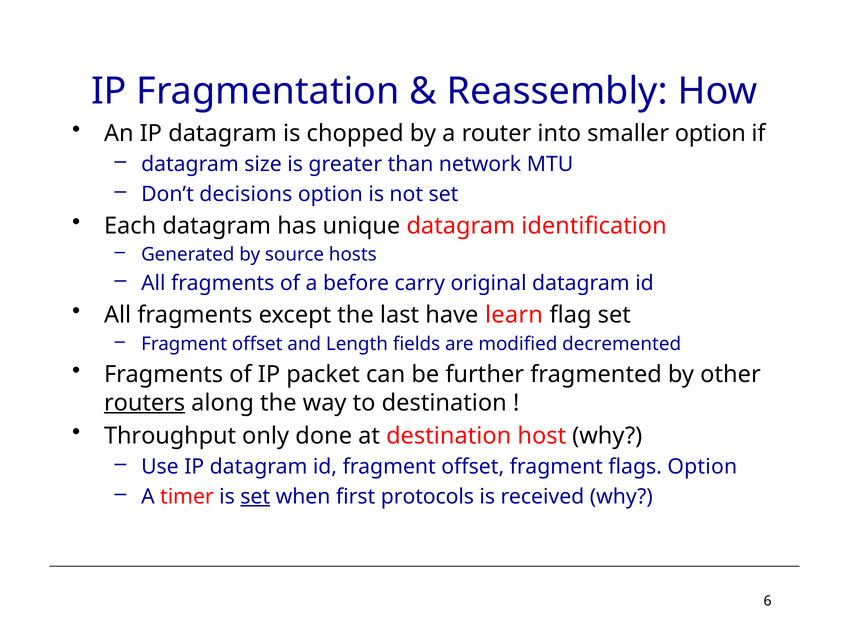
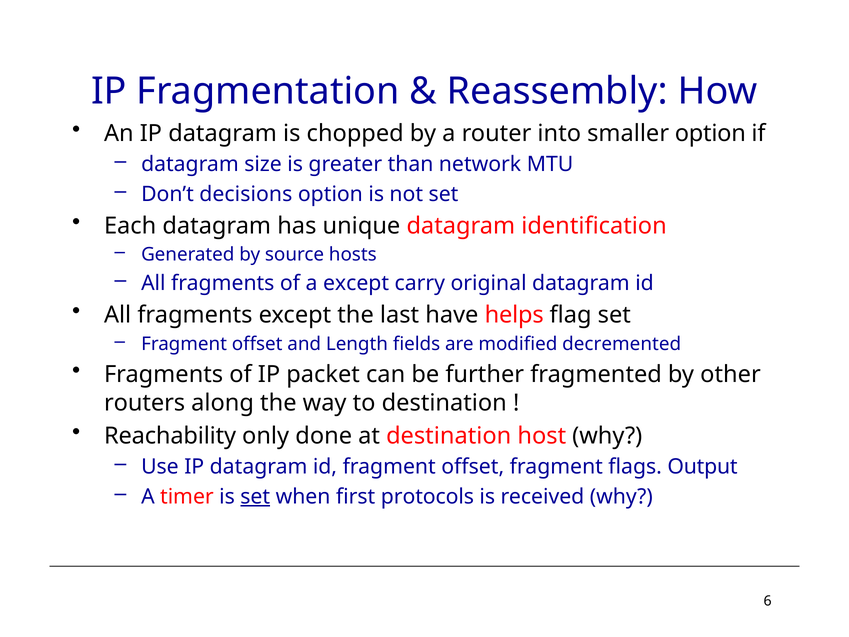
a before: before -> except (356, 283)
learn: learn -> helps (514, 315)
routers underline: present -> none (145, 403)
Throughput: Throughput -> Reachability (170, 436)
flags Option: Option -> Output (702, 467)
